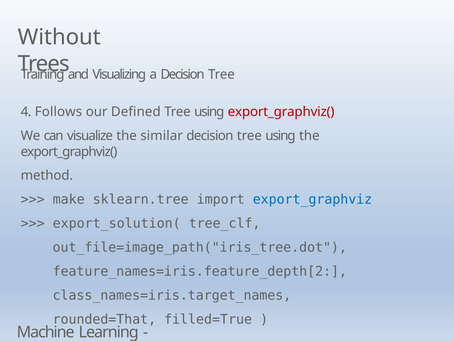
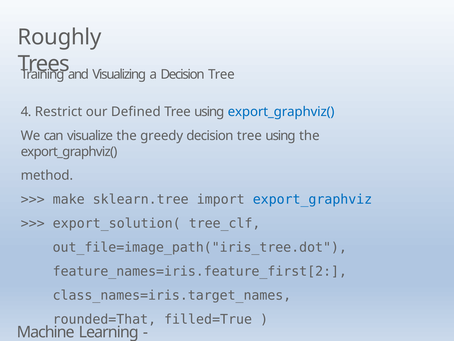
Without: Without -> Roughly (59, 37)
Follows: Follows -> Restrict (59, 112)
export_graphviz( colour: red -> blue (281, 112)
similar: similar -> greedy (162, 135)
feature_names=iris.feature_depth[2: feature_names=iris.feature_depth[2 -> feature_names=iris.feature_first[2 (200, 271)
